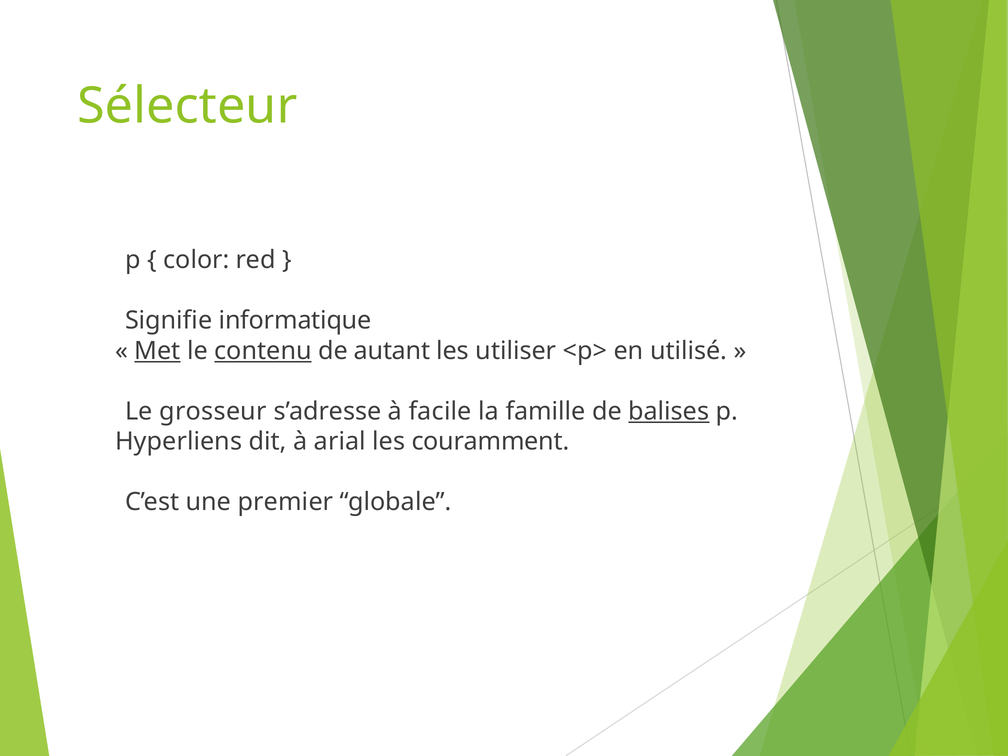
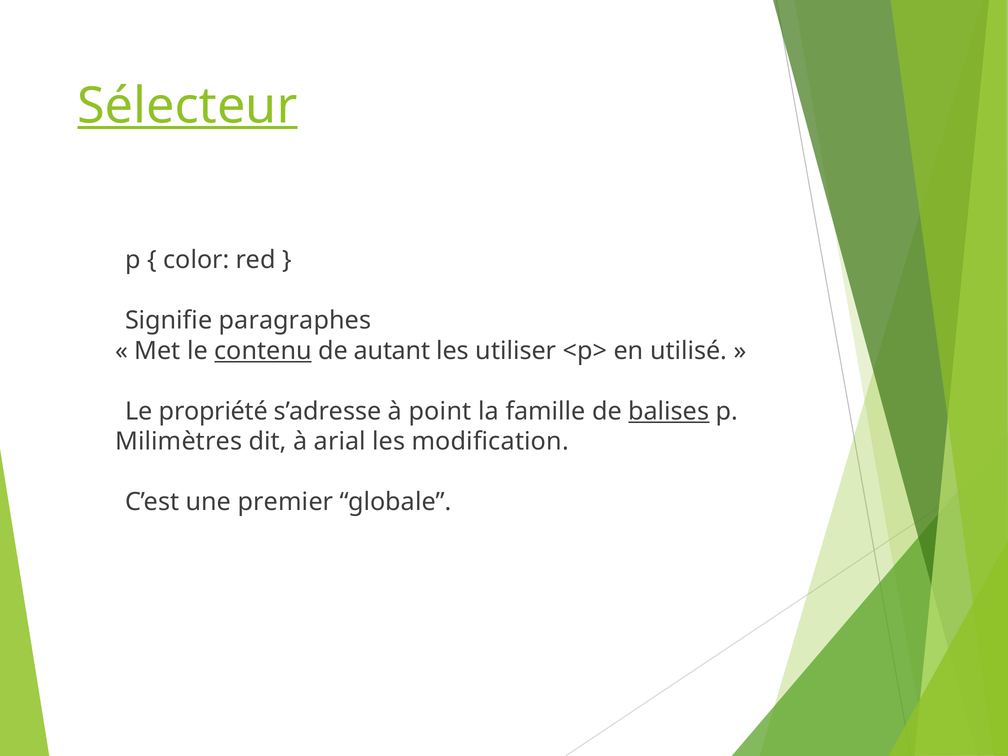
Sélecteur underline: none -> present (187, 106)
informatique: informatique -> paragraphes (295, 321)
Met underline: present -> none (157, 351)
grosseur: grosseur -> propriété (213, 411)
facile: facile -> point (440, 411)
Hyperliens: Hyperliens -> Milimètres (179, 442)
couramment: couramment -> modification (490, 442)
